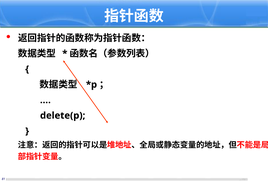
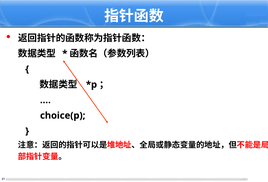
delete(p: delete(p -> choice(p (63, 116)
